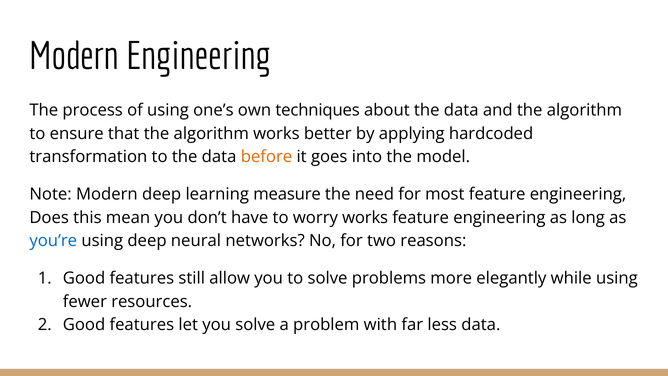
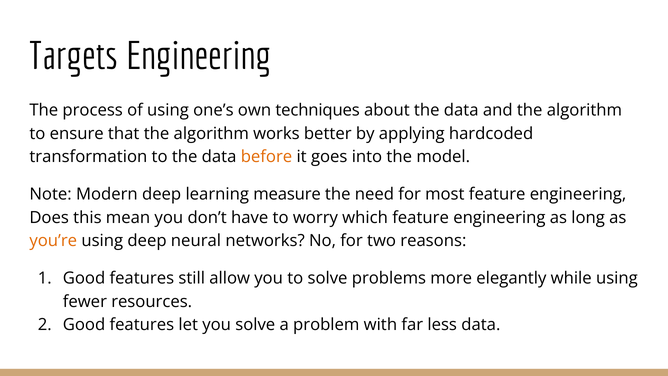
Modern: Modern -> Targets (74, 56)
worry works: works -> which (365, 217)
you’re colour: blue -> orange (53, 240)
